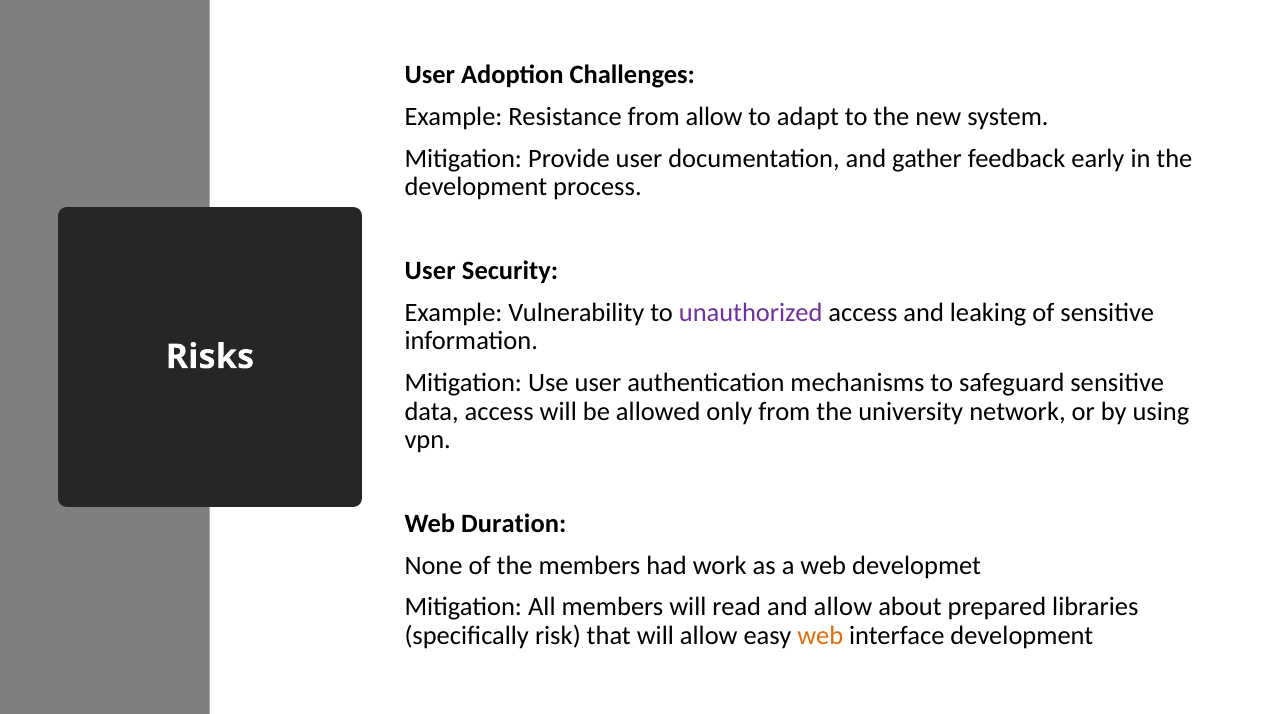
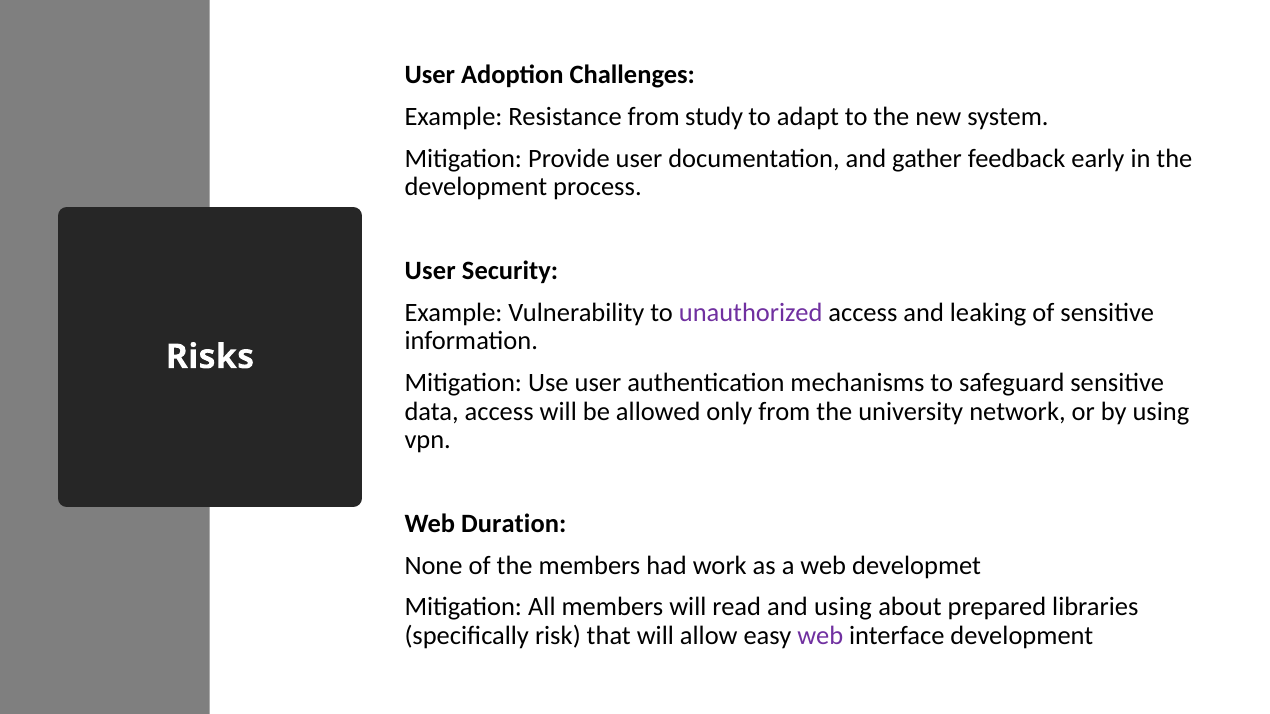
from allow: allow -> study (714, 117)
and allow: allow -> using (843, 607)
web colour: orange -> purple (820, 636)
